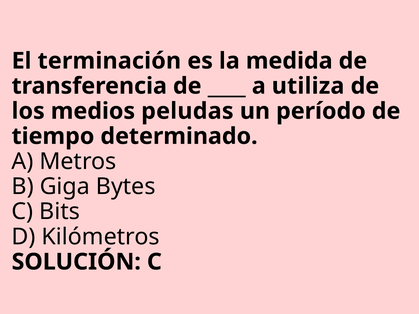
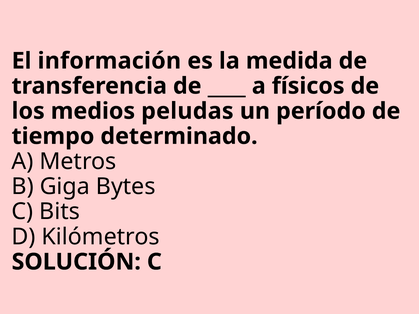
terminación: terminación -> información (109, 61)
utiliza: utiliza -> físicos (308, 86)
